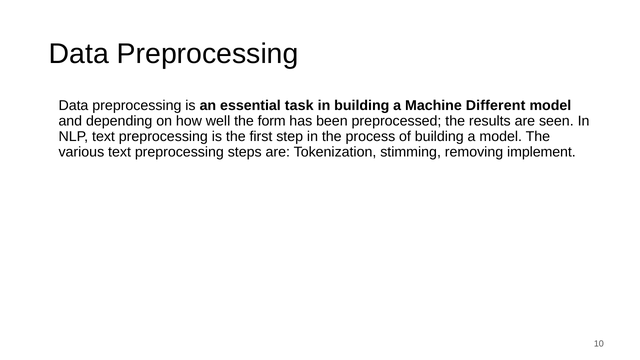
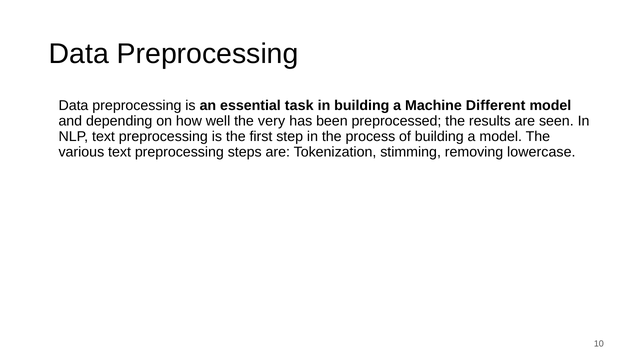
form: form -> very (272, 121)
implement: implement -> lowercase (541, 152)
